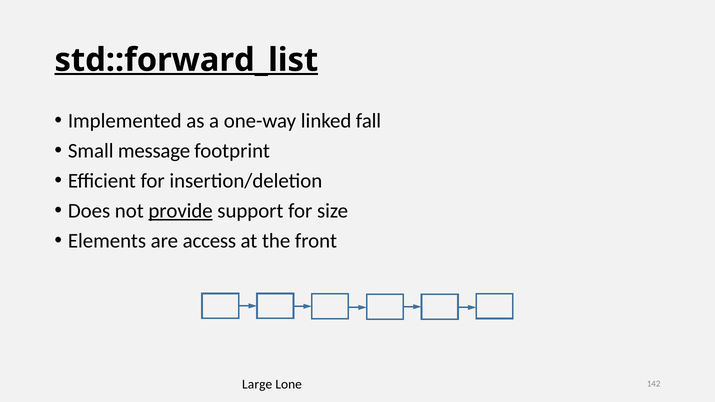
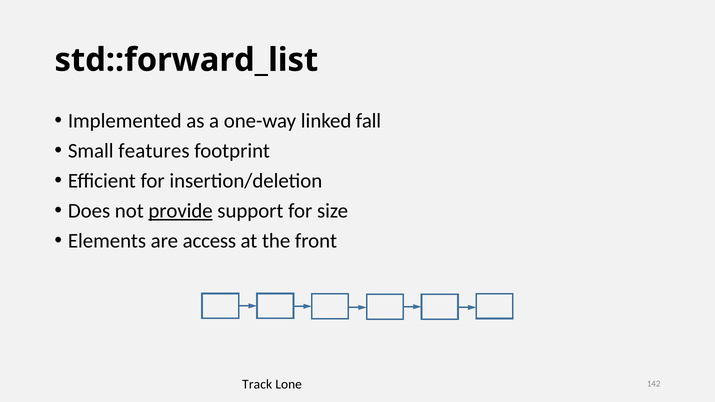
std::forward_list underline: present -> none (186, 60)
message: message -> features (154, 151)
Large: Large -> Track (257, 384)
